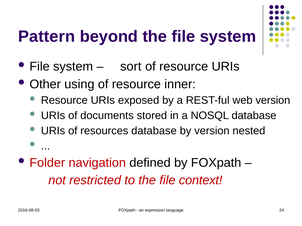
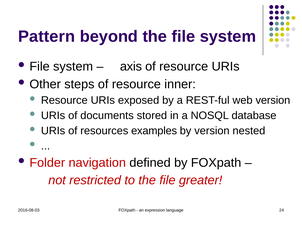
sort: sort -> axis (131, 67)
using: using -> steps (79, 84)
resources database: database -> examples (154, 131)
context: context -> greater (201, 181)
